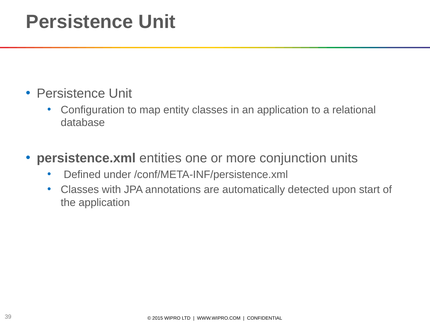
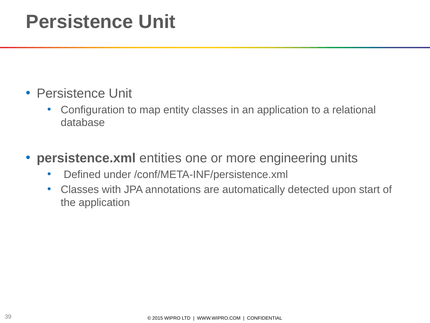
conjunction: conjunction -> engineering (293, 158)
